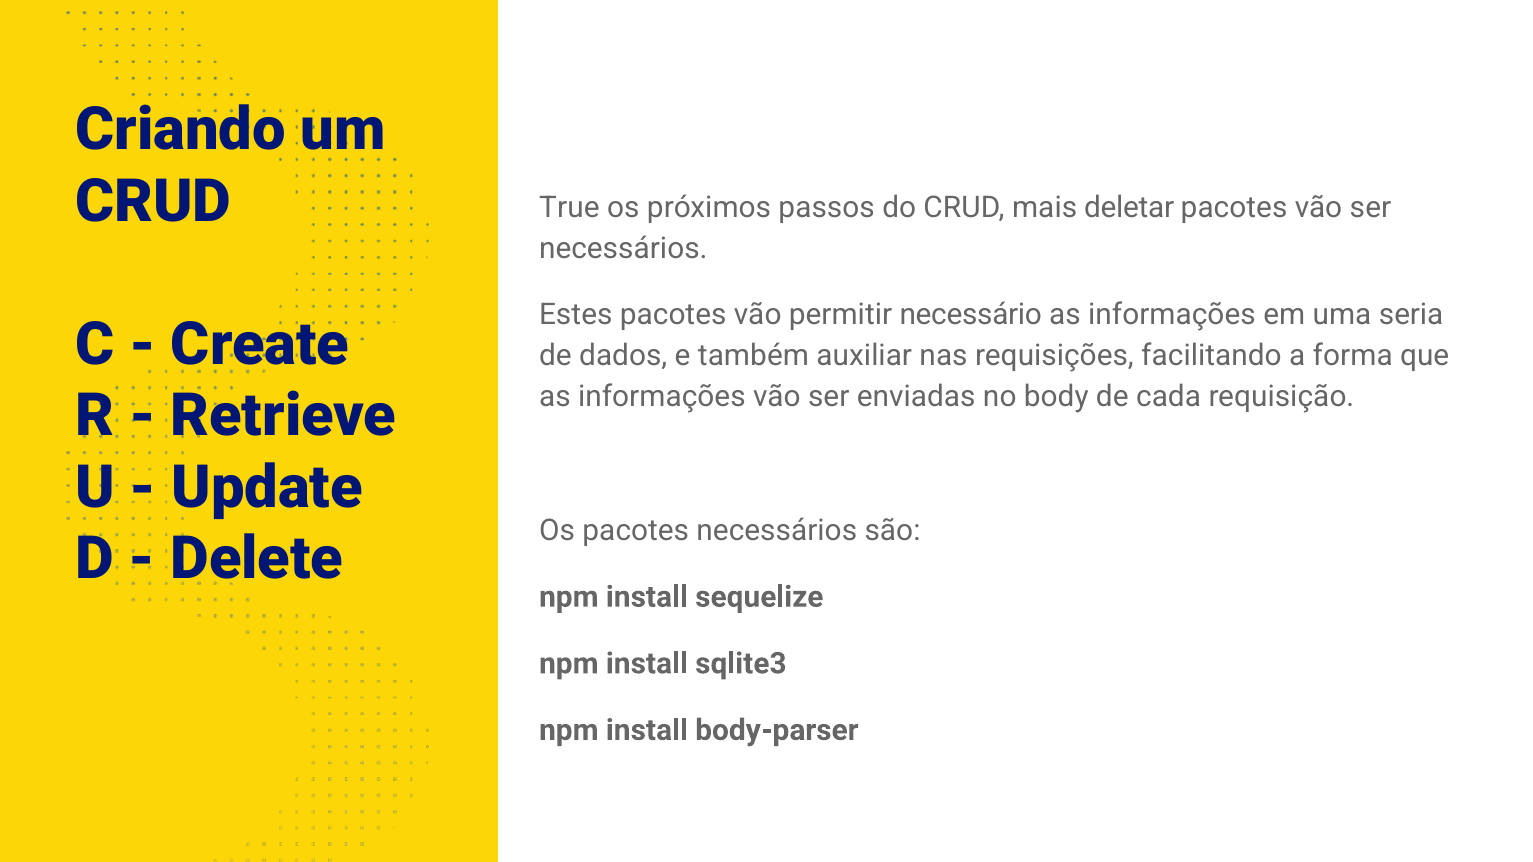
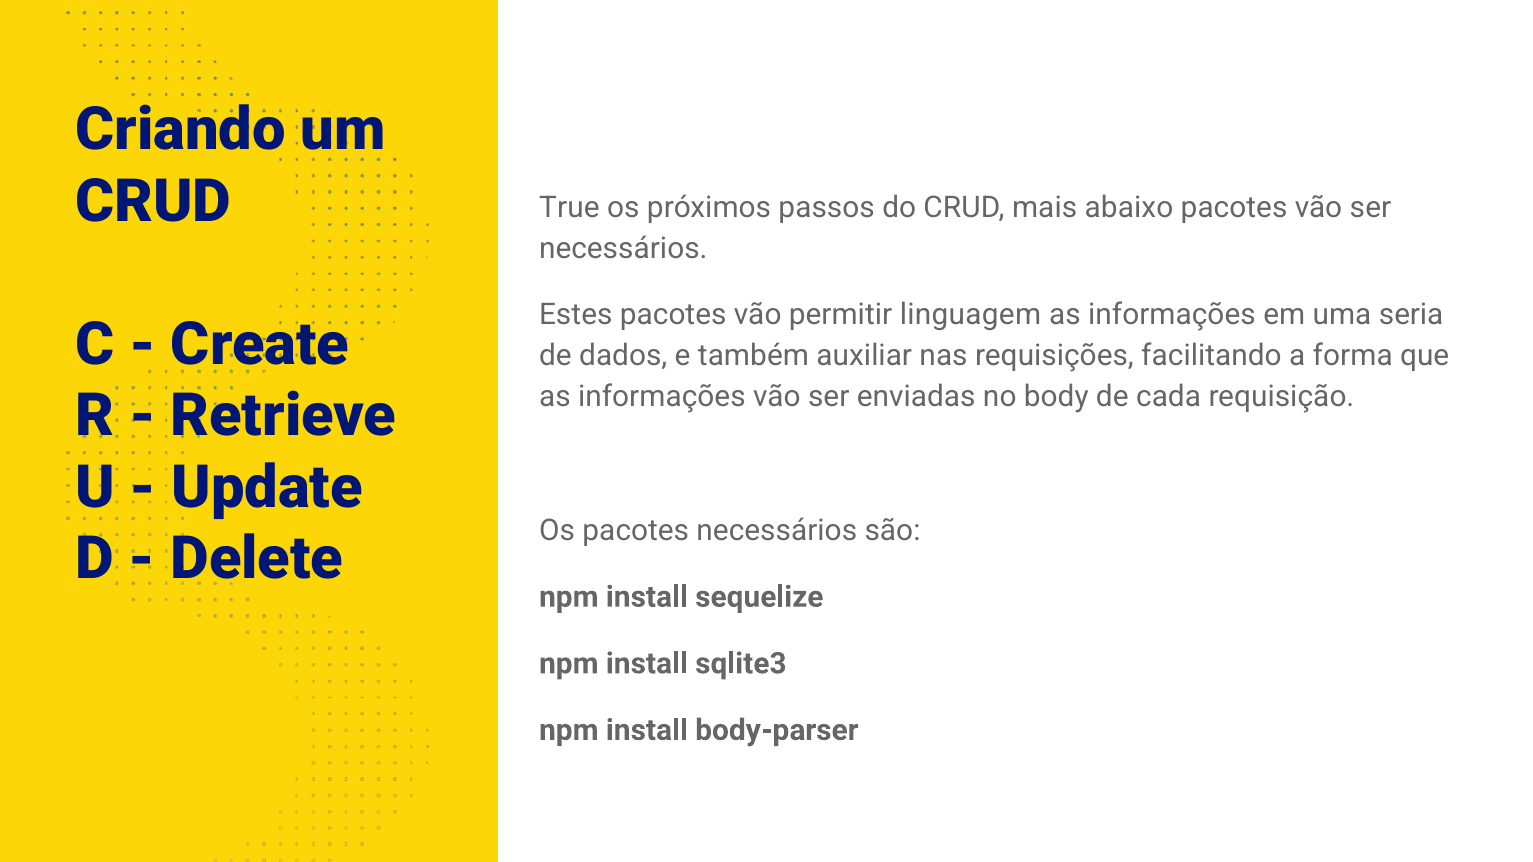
deletar: deletar -> abaixo (1129, 207)
necessário: necessário -> linguagem (970, 315)
